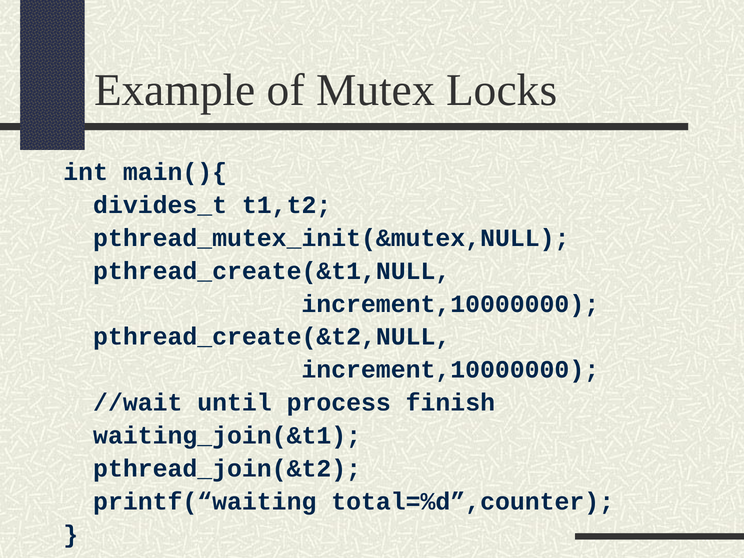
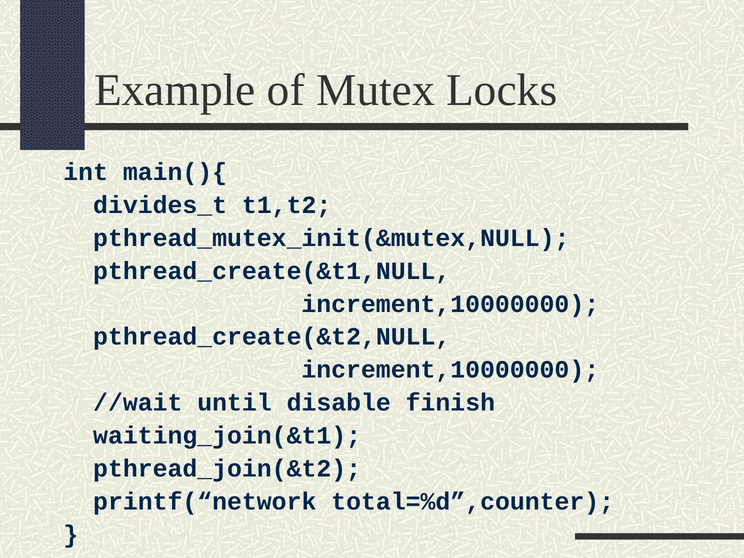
process: process -> disable (339, 403)
printf(“waiting: printf(“waiting -> printf(“network (205, 502)
